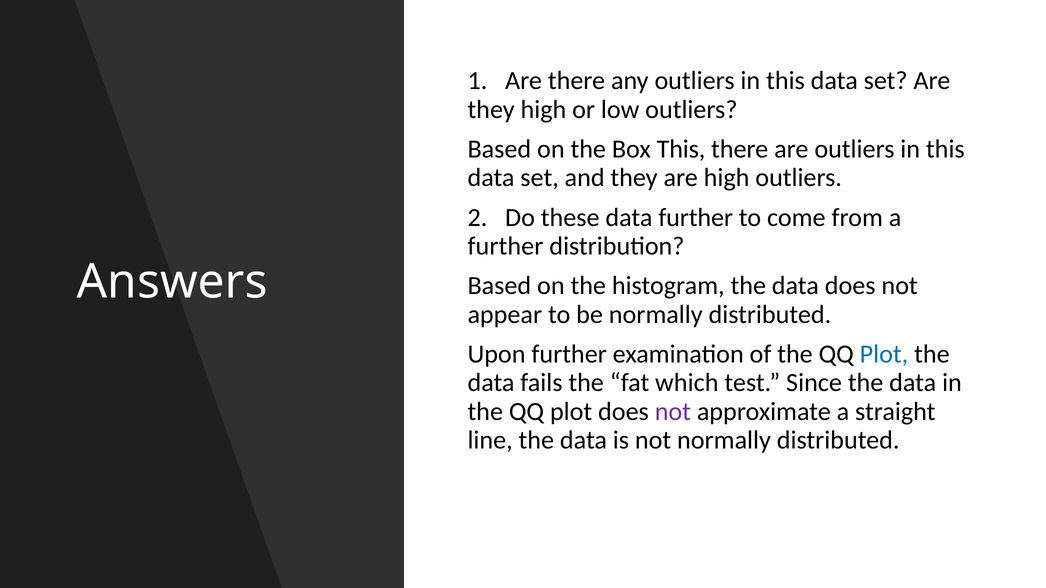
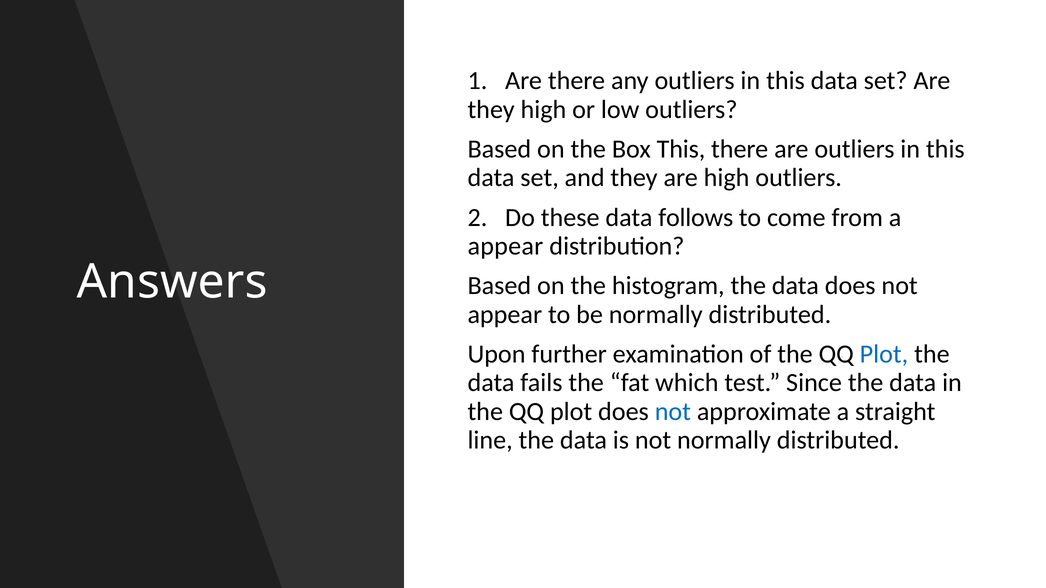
data further: further -> follows (696, 218)
further: further -> appear (505, 246)
not colour: purple -> blue (673, 412)
